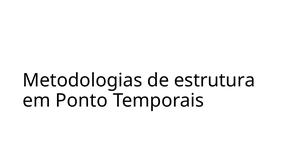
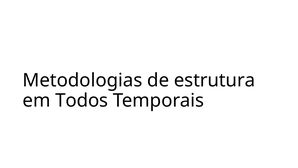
Ponto: Ponto -> Todos (82, 100)
